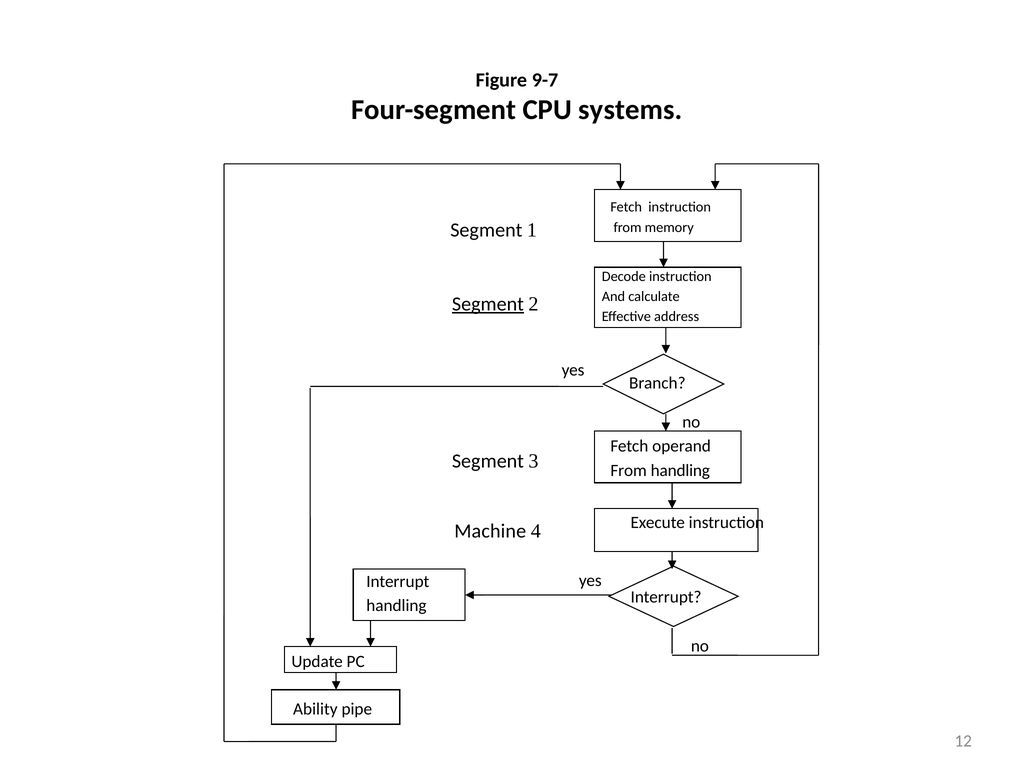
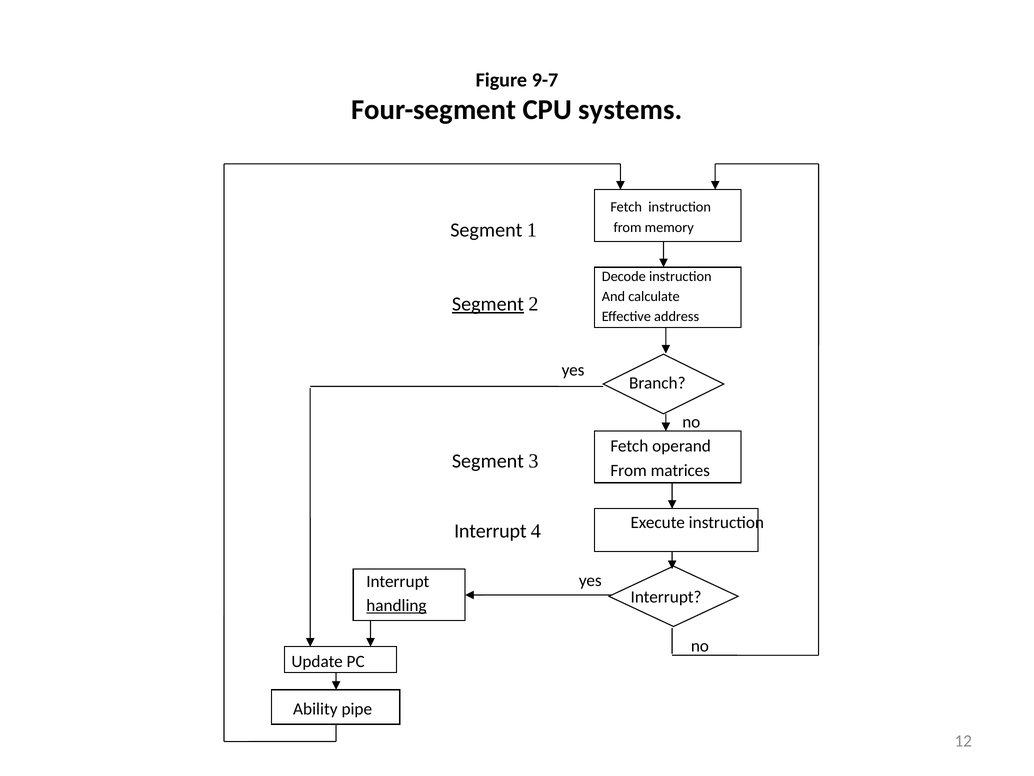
From handling: handling -> matrices (680, 470)
Machine: Machine -> Interrupt (490, 531)
handling underline: none -> present (396, 605)
